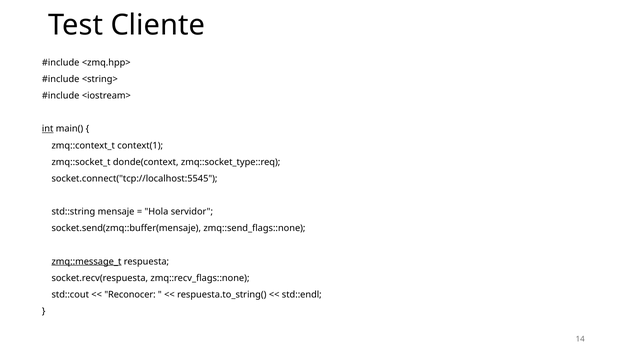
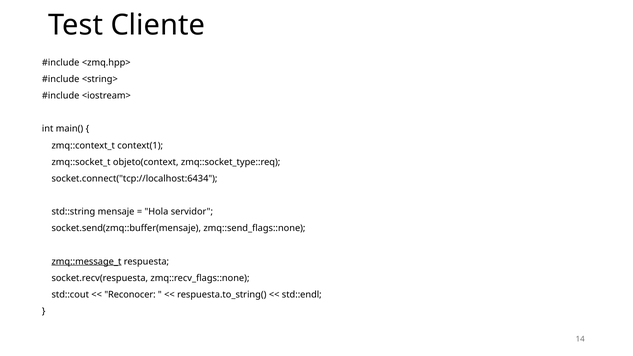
int underline: present -> none (48, 129)
donde(context: donde(context -> objeto(context (146, 162)
socket.connect("tcp://localhost:5545: socket.connect("tcp://localhost:5545 -> socket.connect("tcp://localhost:6434 (134, 179)
